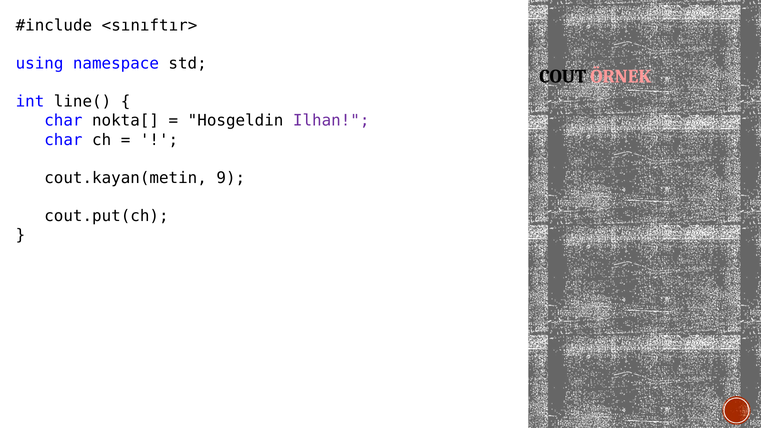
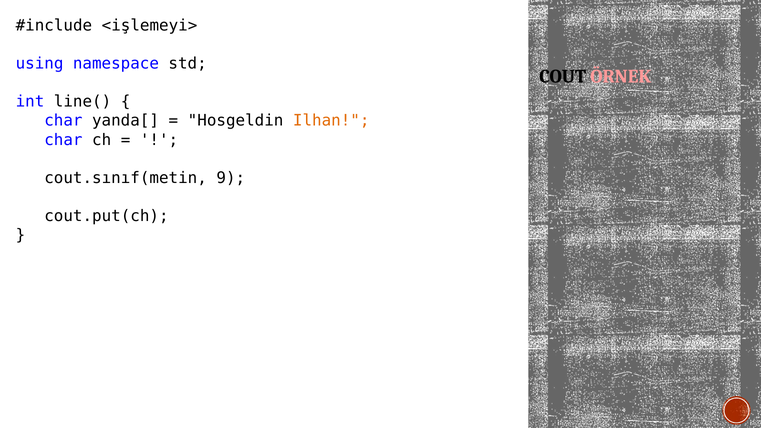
<sınıftır>: <sınıftır> -> <işlemeyi> (150, 25)
nokta[: nokta[ -> yanda[ (126, 121)
Ilhan colour: purple -> orange (331, 121)
cout.kayan(metin: cout.kayan(metin -> cout.sınıf(metin (126, 178)
